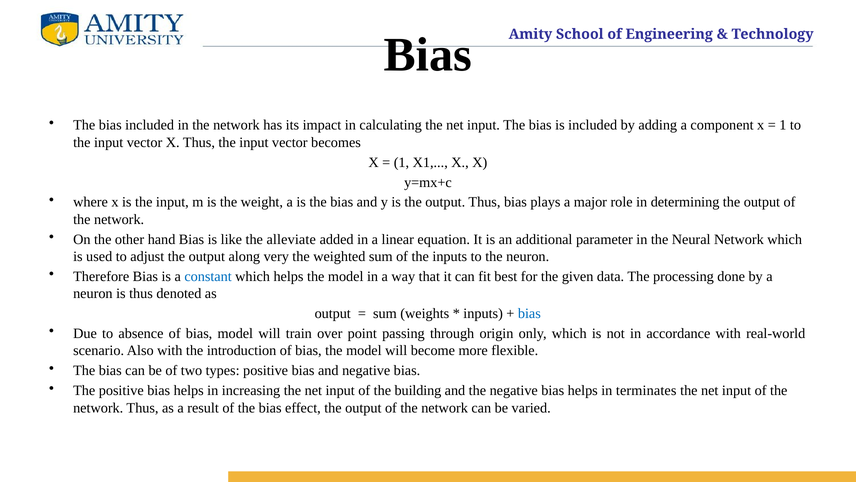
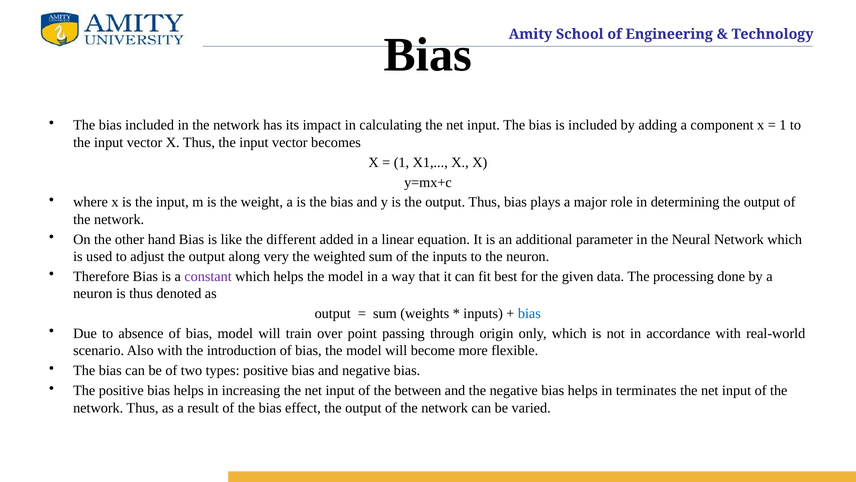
alleviate: alleviate -> different (291, 239)
constant colour: blue -> purple (208, 276)
building: building -> between (418, 390)
